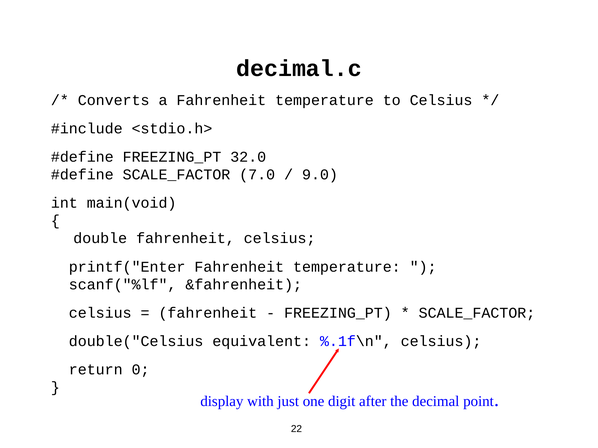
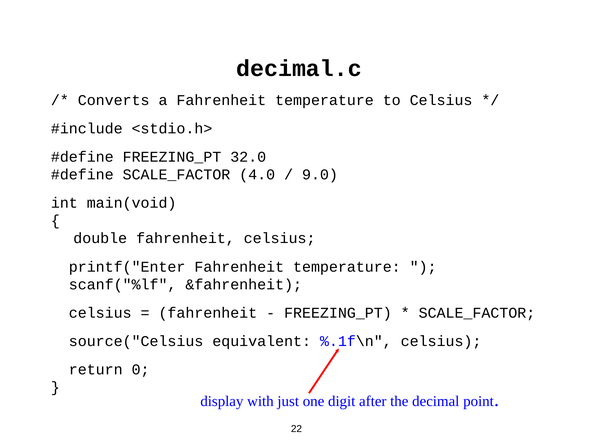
7.0: 7.0 -> 4.0 (257, 175)
double("Celsius: double("Celsius -> source("Celsius (136, 342)
